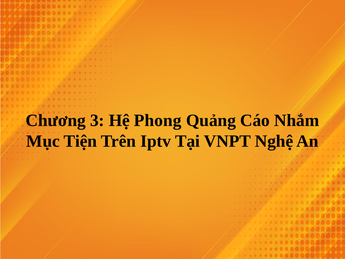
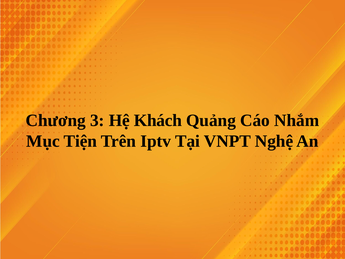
Phong: Phong -> Khách (158, 120)
